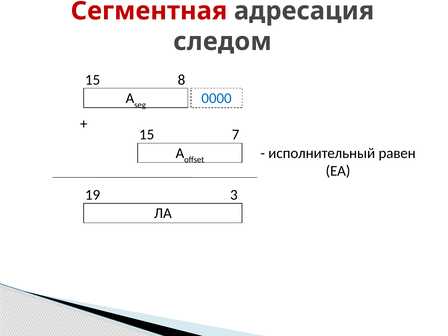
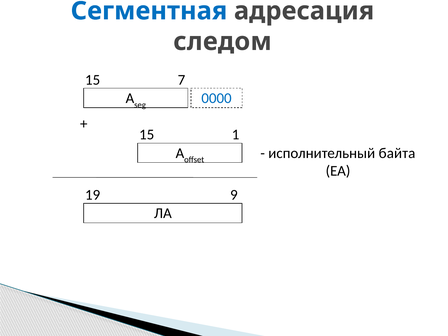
Сегментная colour: red -> blue (149, 11)
8: 8 -> 7 (181, 80)
7: 7 -> 1 (236, 135)
равен: равен -> байта (397, 153)
3: 3 -> 9 (234, 195)
